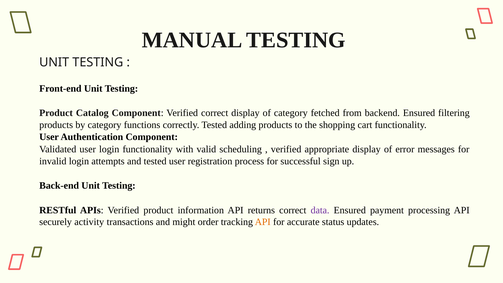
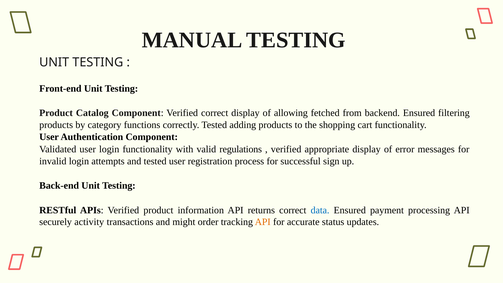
of category: category -> allowing (291, 113)
scheduling: scheduling -> regulations (241, 149)
data colour: purple -> blue (320, 210)
